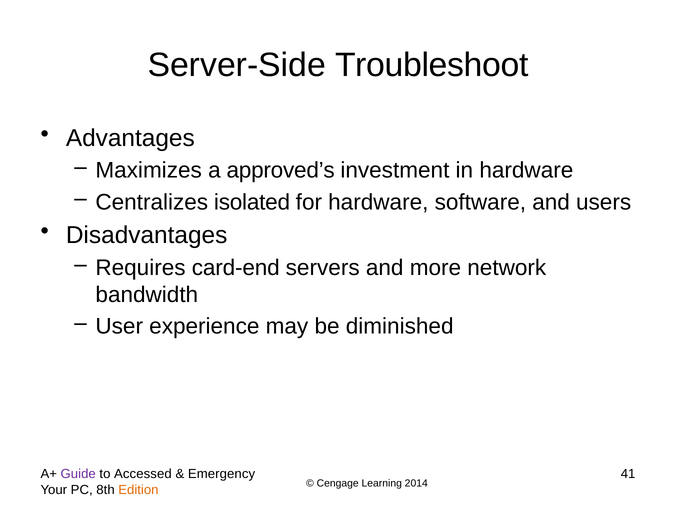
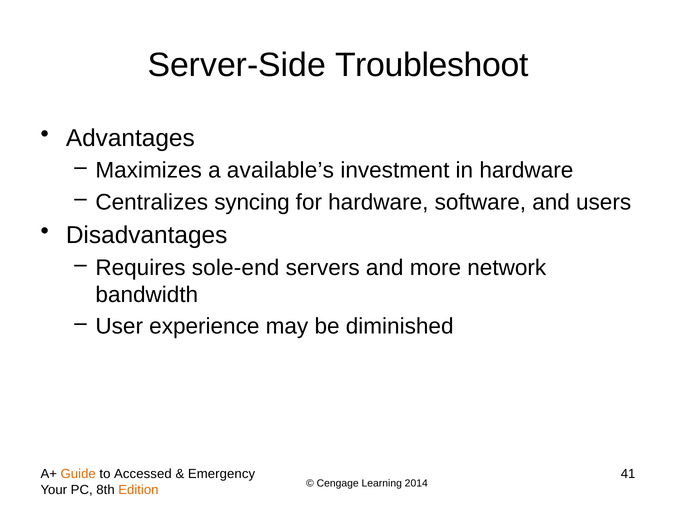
approved’s: approved’s -> available’s (280, 171)
isolated: isolated -> syncing (252, 202)
card-end: card-end -> sole-end (236, 268)
Guide colour: purple -> orange (78, 474)
